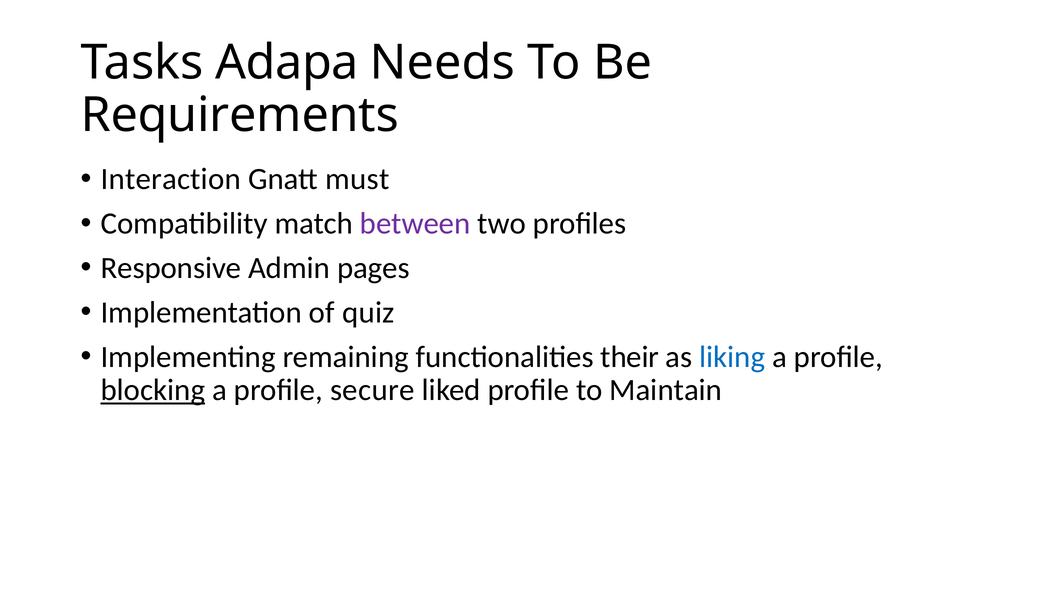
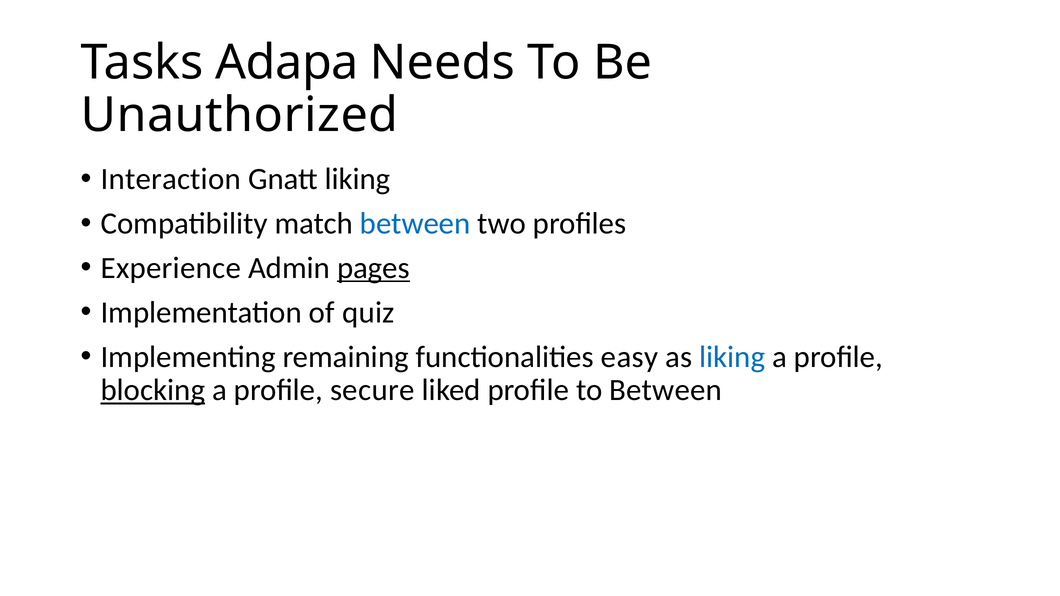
Requirements: Requirements -> Unauthorized (240, 115)
Gnatt must: must -> liking (358, 179)
between colour: purple -> blue (415, 224)
Responsive: Responsive -> Experience (171, 268)
pages underline: none -> present (373, 268)
their: their -> easy (629, 357)
to Maintain: Maintain -> Between (666, 390)
